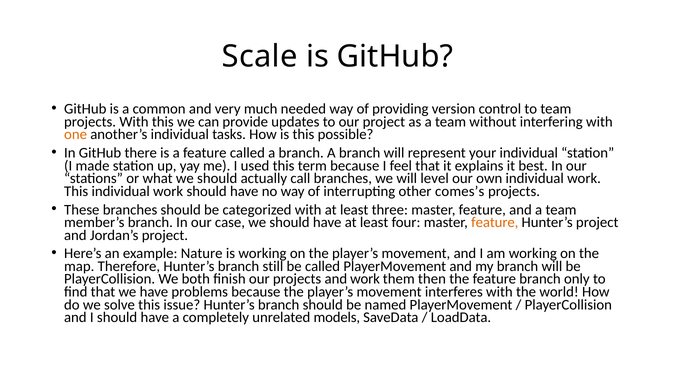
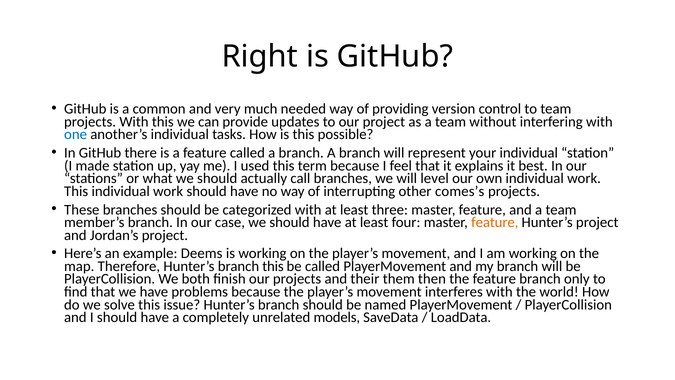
Scale: Scale -> Right (260, 57)
one colour: orange -> blue (76, 134)
Nature: Nature -> Deems (202, 253)
branch still: still -> this (273, 266)
and work: work -> their (365, 279)
